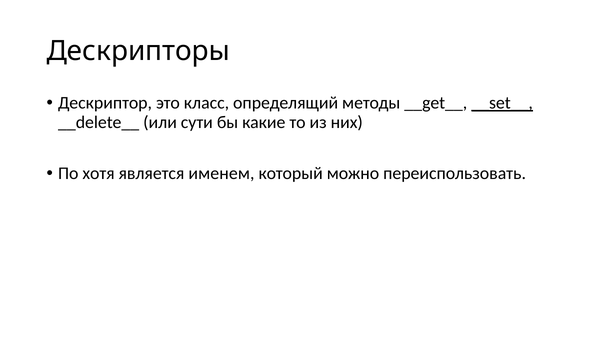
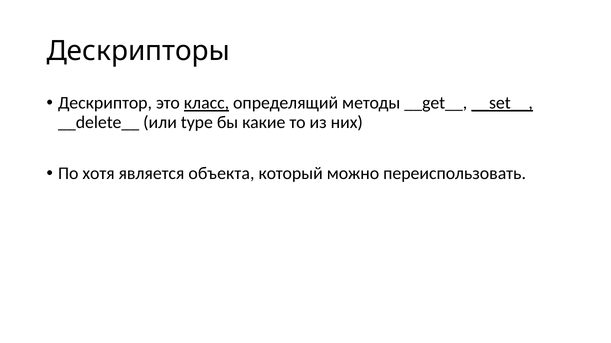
класс underline: none -> present (206, 103)
сути: сути -> type (197, 123)
именем: именем -> объекта (221, 174)
